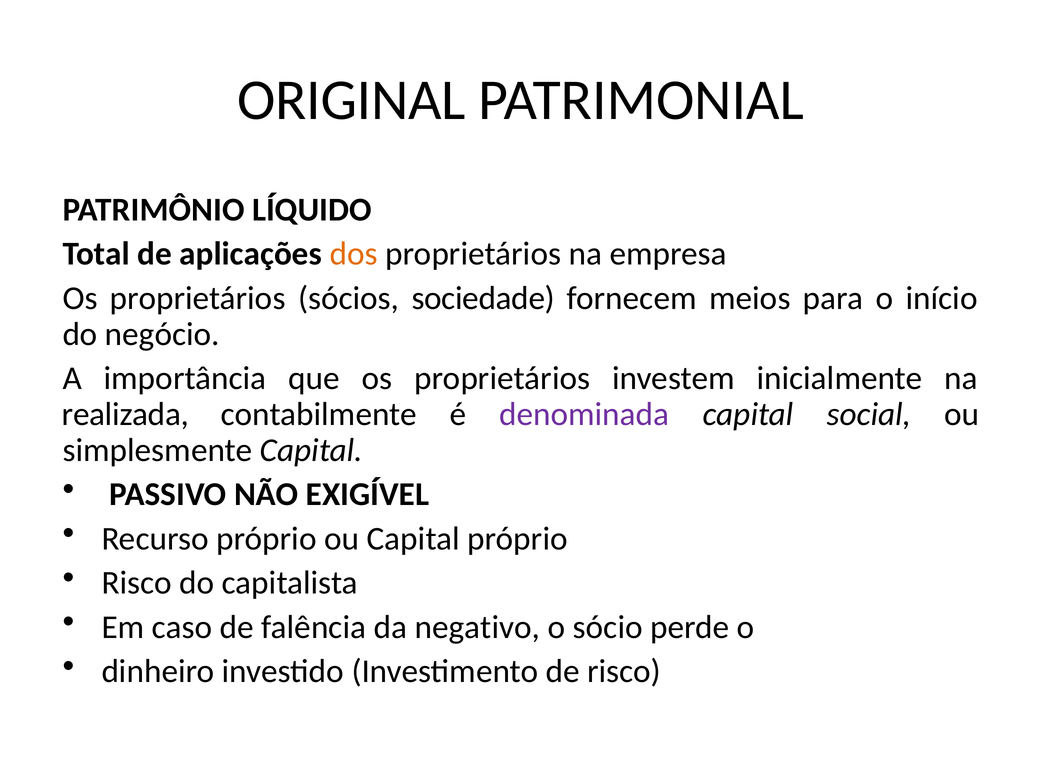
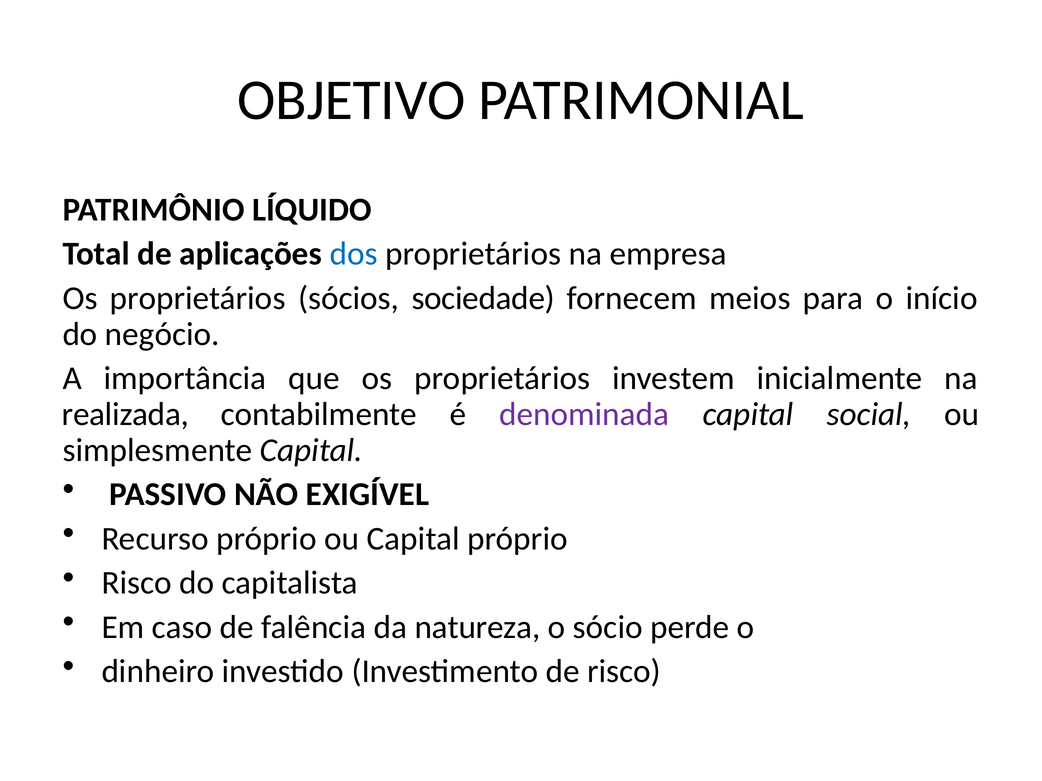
ORIGINAL: ORIGINAL -> OBJETIVO (351, 100)
dos colour: orange -> blue (354, 254)
negativo: negativo -> natureza (478, 628)
